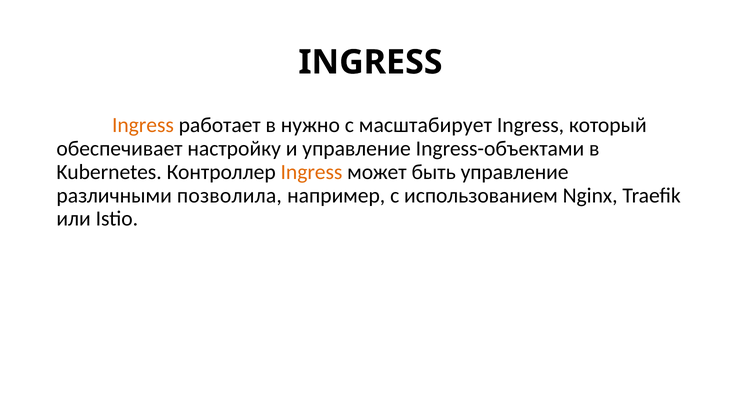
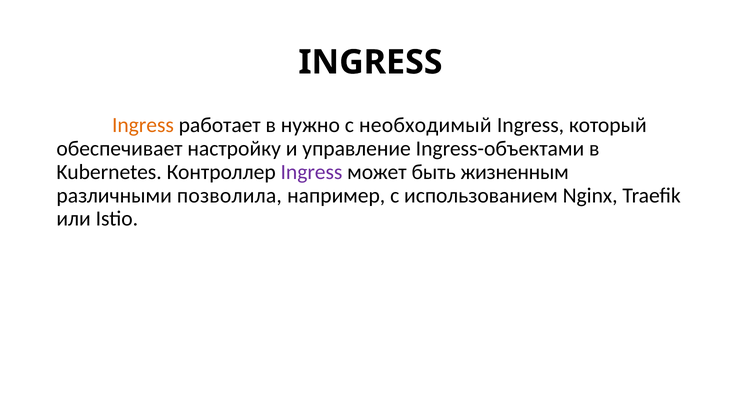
масштабирует: масштабирует -> необходимый (425, 125)
Ingress colour: orange -> purple (312, 172)
быть управление: управление -> жизненным (515, 172)
